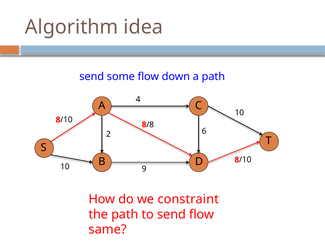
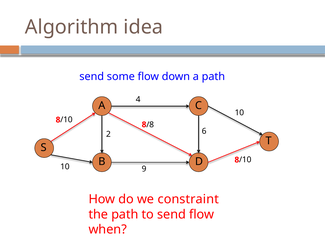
same: same -> when (108, 229)
